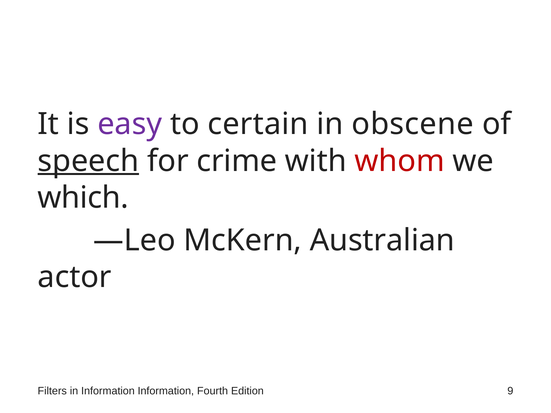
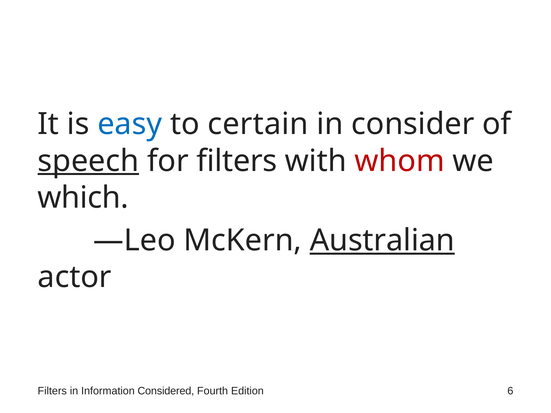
easy colour: purple -> blue (130, 124)
obscene: obscene -> consider (413, 124)
for crime: crime -> filters (237, 161)
Australian underline: none -> present (382, 241)
Information Information: Information -> Considered (166, 391)
9: 9 -> 6 (510, 391)
